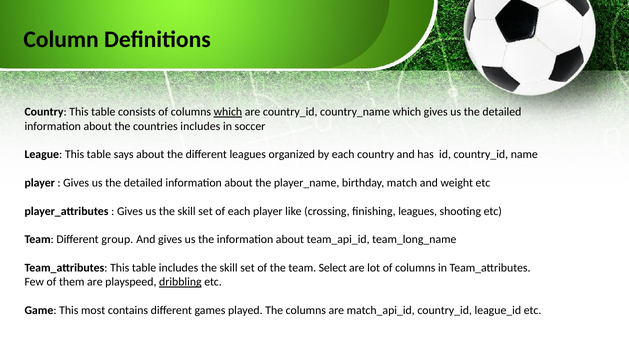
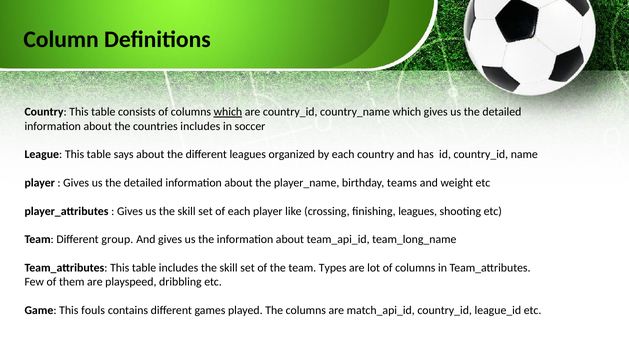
match: match -> teams (402, 183)
Select: Select -> Types (333, 268)
dribbling underline: present -> none (180, 282)
most: most -> fouls (93, 310)
